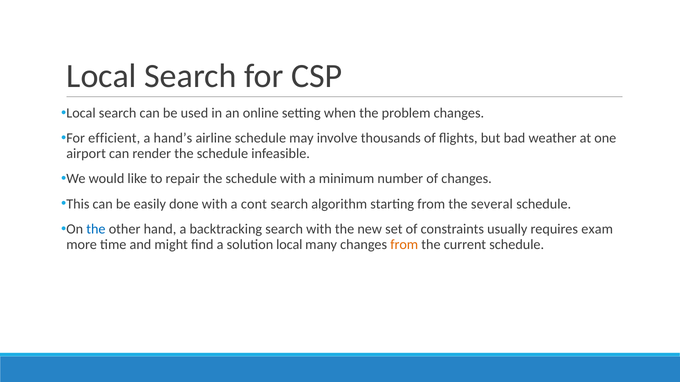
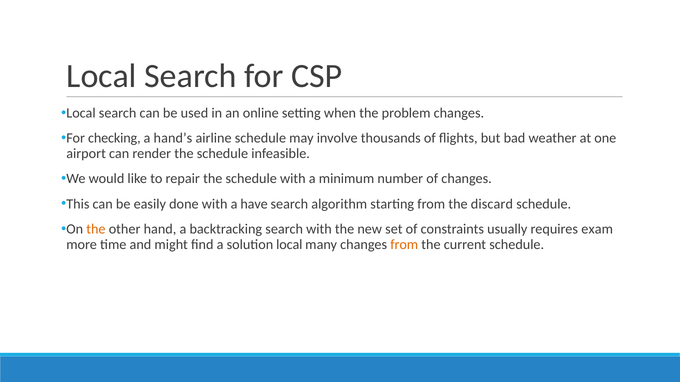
efficient: efficient -> checking (114, 138)
cont: cont -> have (254, 204)
several: several -> discard (492, 204)
the colour: blue -> orange (96, 229)
